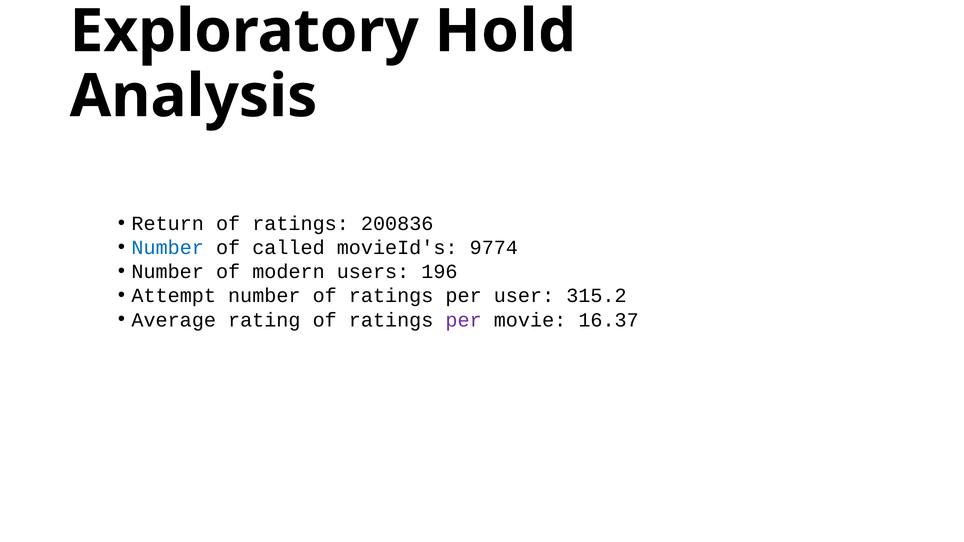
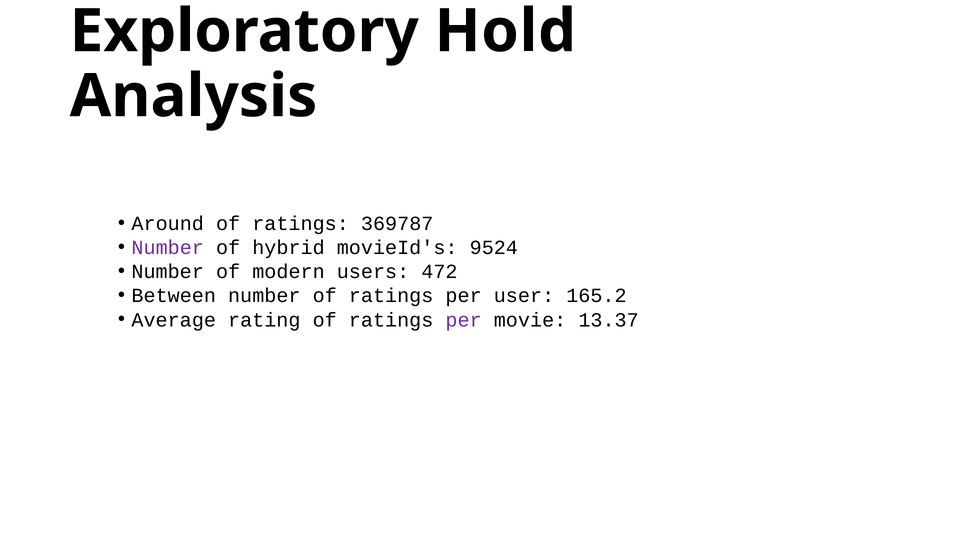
Return: Return -> Around (168, 224)
200836: 200836 -> 369787 (397, 224)
Number colour: blue -> purple (168, 248)
called: called -> hybrid (289, 248)
9774: 9774 -> 9524 (494, 248)
196: 196 -> 472 (439, 272)
Attempt: Attempt -> Between (174, 296)
315.2: 315.2 -> 165.2 (596, 296)
16.37: 16.37 -> 13.37 (609, 320)
